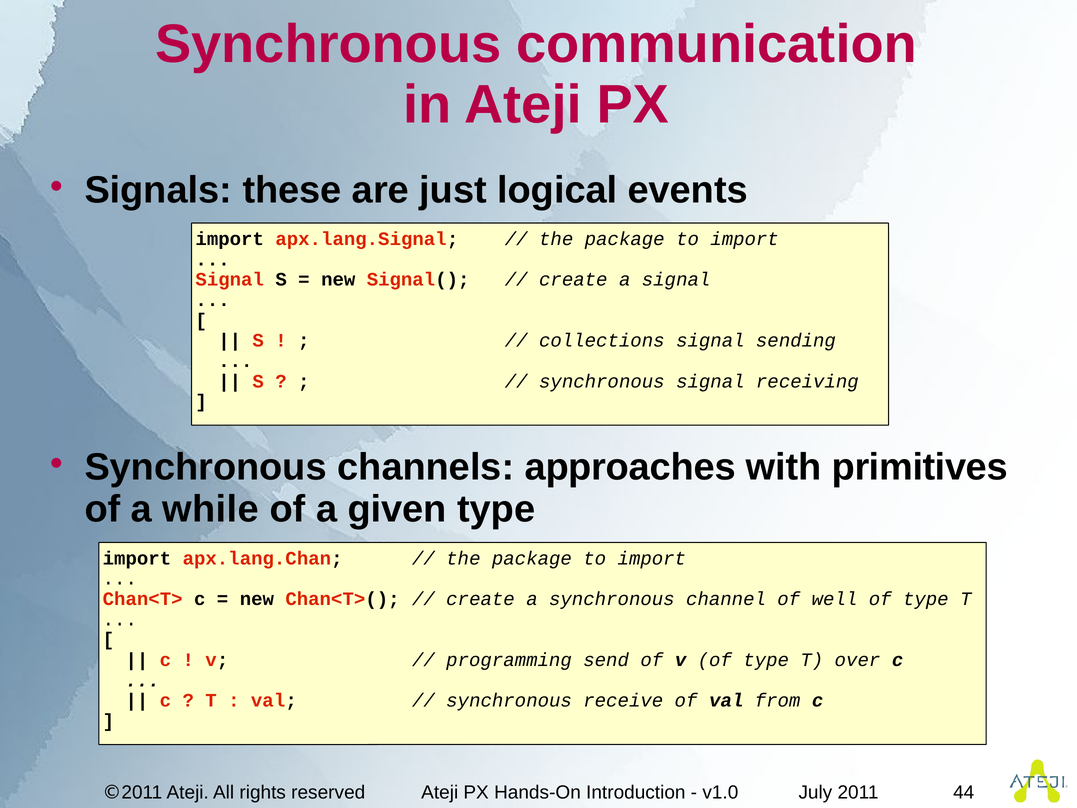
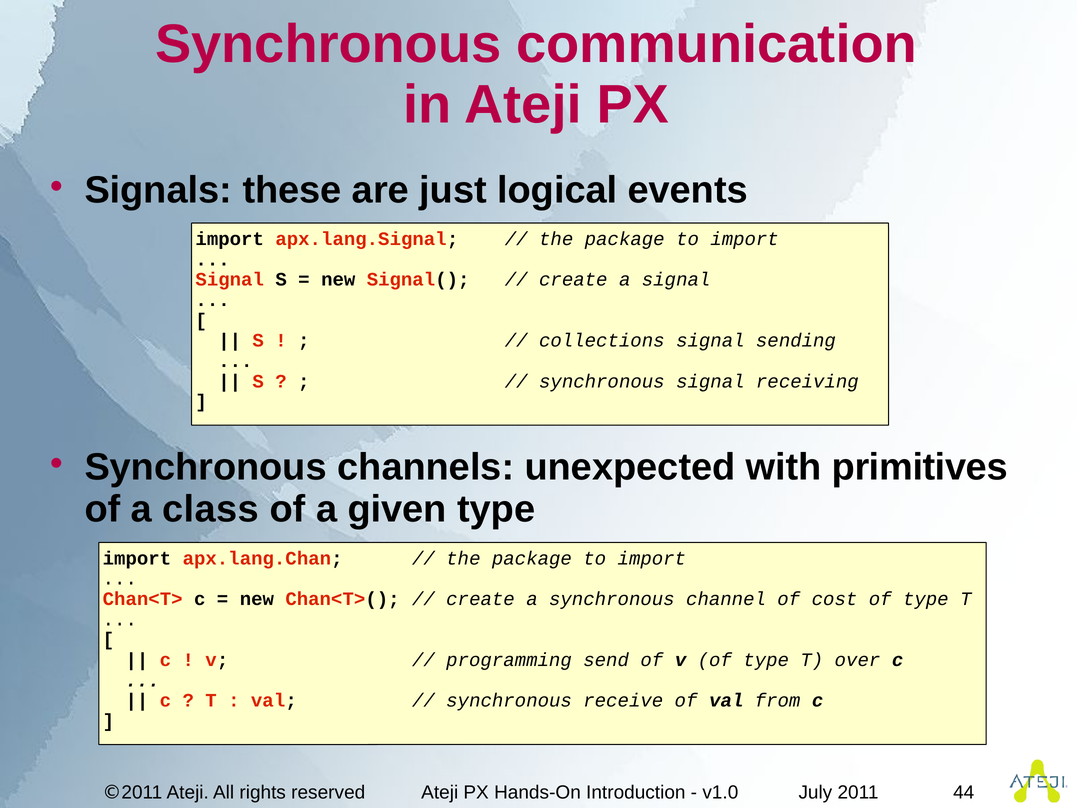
approaches: approaches -> unexpected (630, 467)
while: while -> class (211, 509)
well: well -> cost (835, 599)
